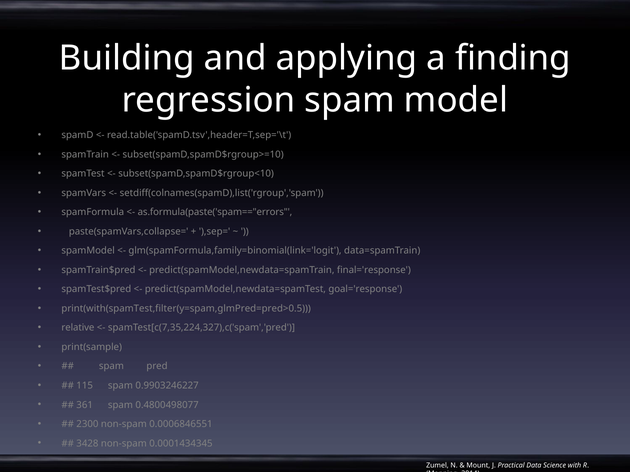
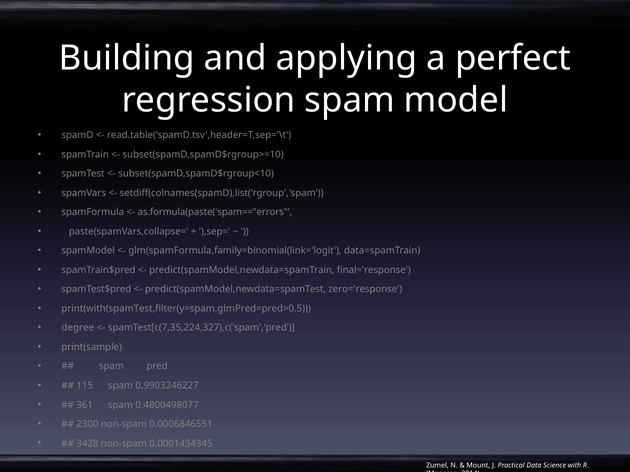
finding: finding -> perfect (513, 58)
goal='response: goal='response -> zero='response (365, 290)
relative: relative -> degree (78, 328)
